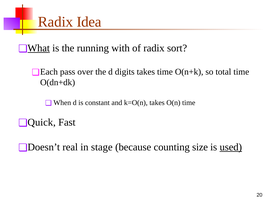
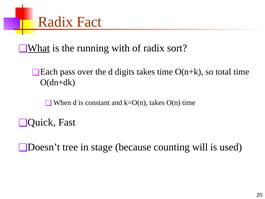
Idea: Idea -> Fact (89, 22)
real: real -> tree (70, 147)
size: size -> will (200, 147)
used underline: present -> none (231, 147)
